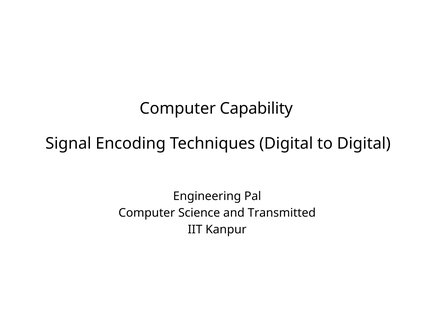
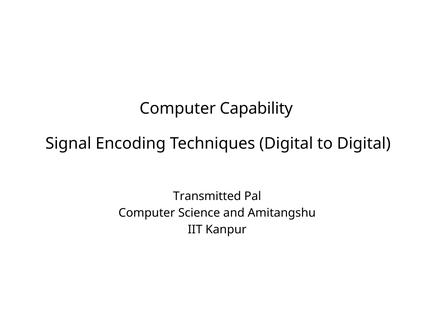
Engineering: Engineering -> Transmitted (207, 196)
Transmitted: Transmitted -> Amitangshu (282, 213)
